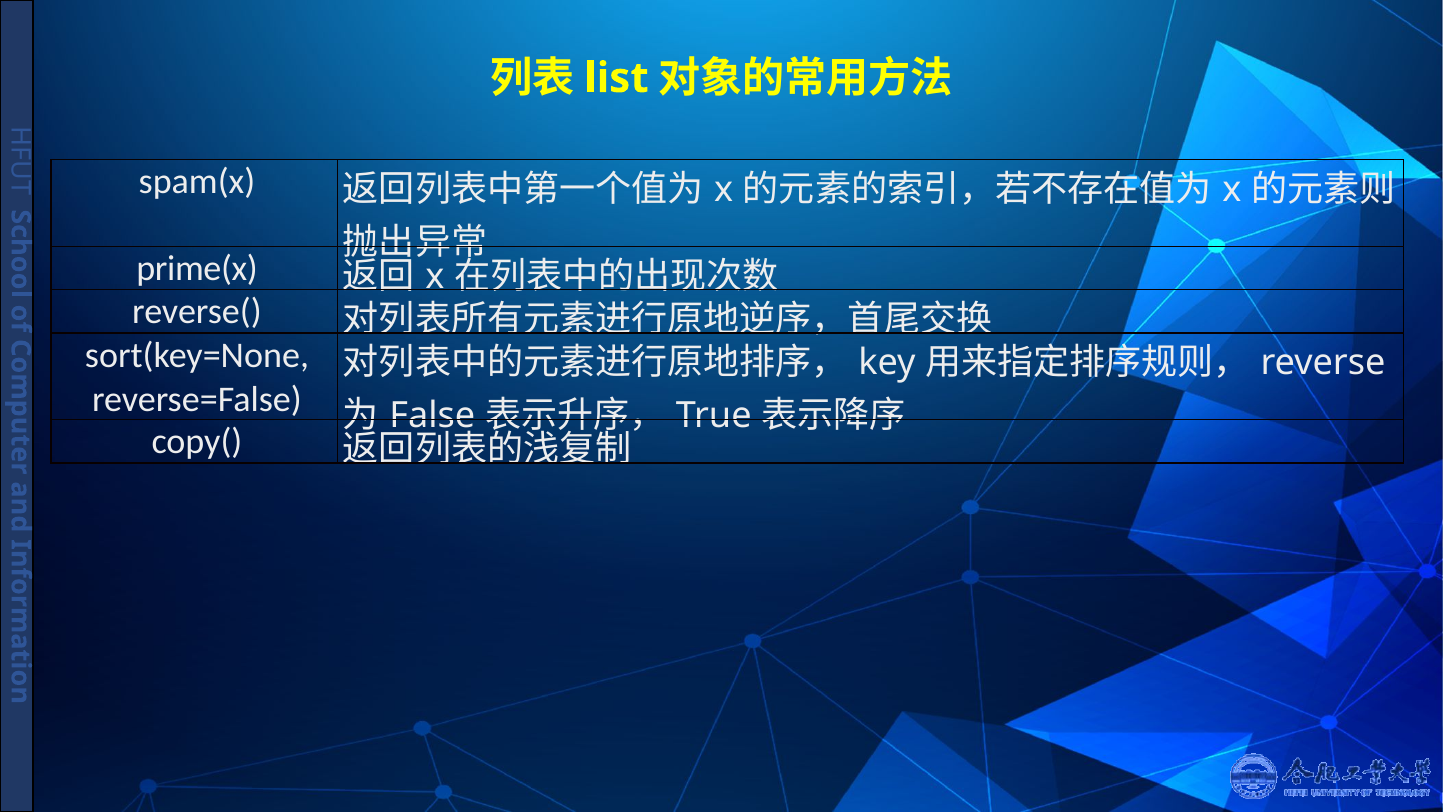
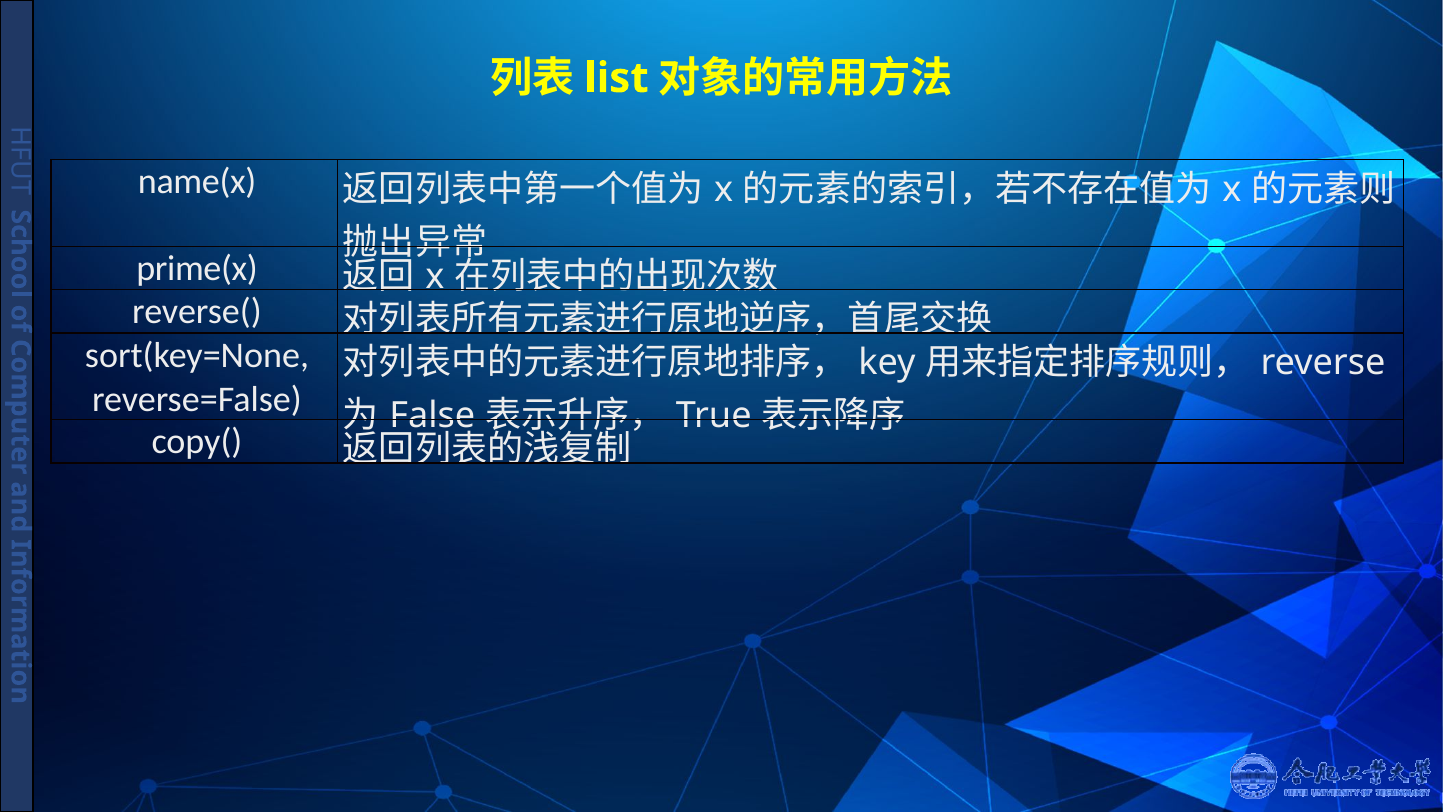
spam(x: spam(x -> name(x (197, 182)
